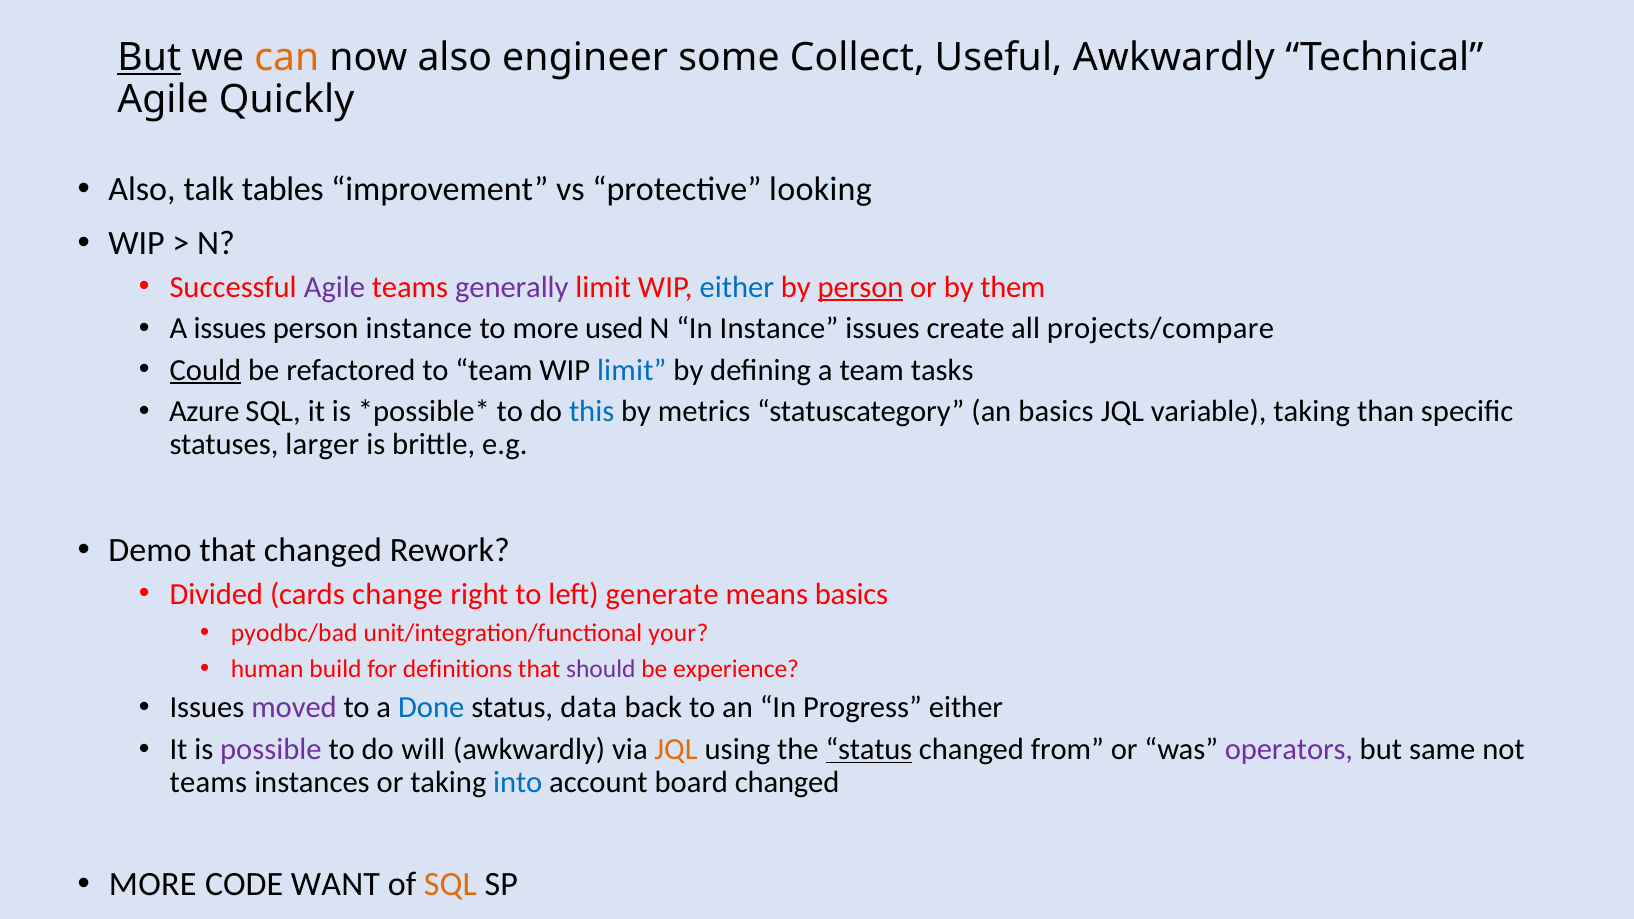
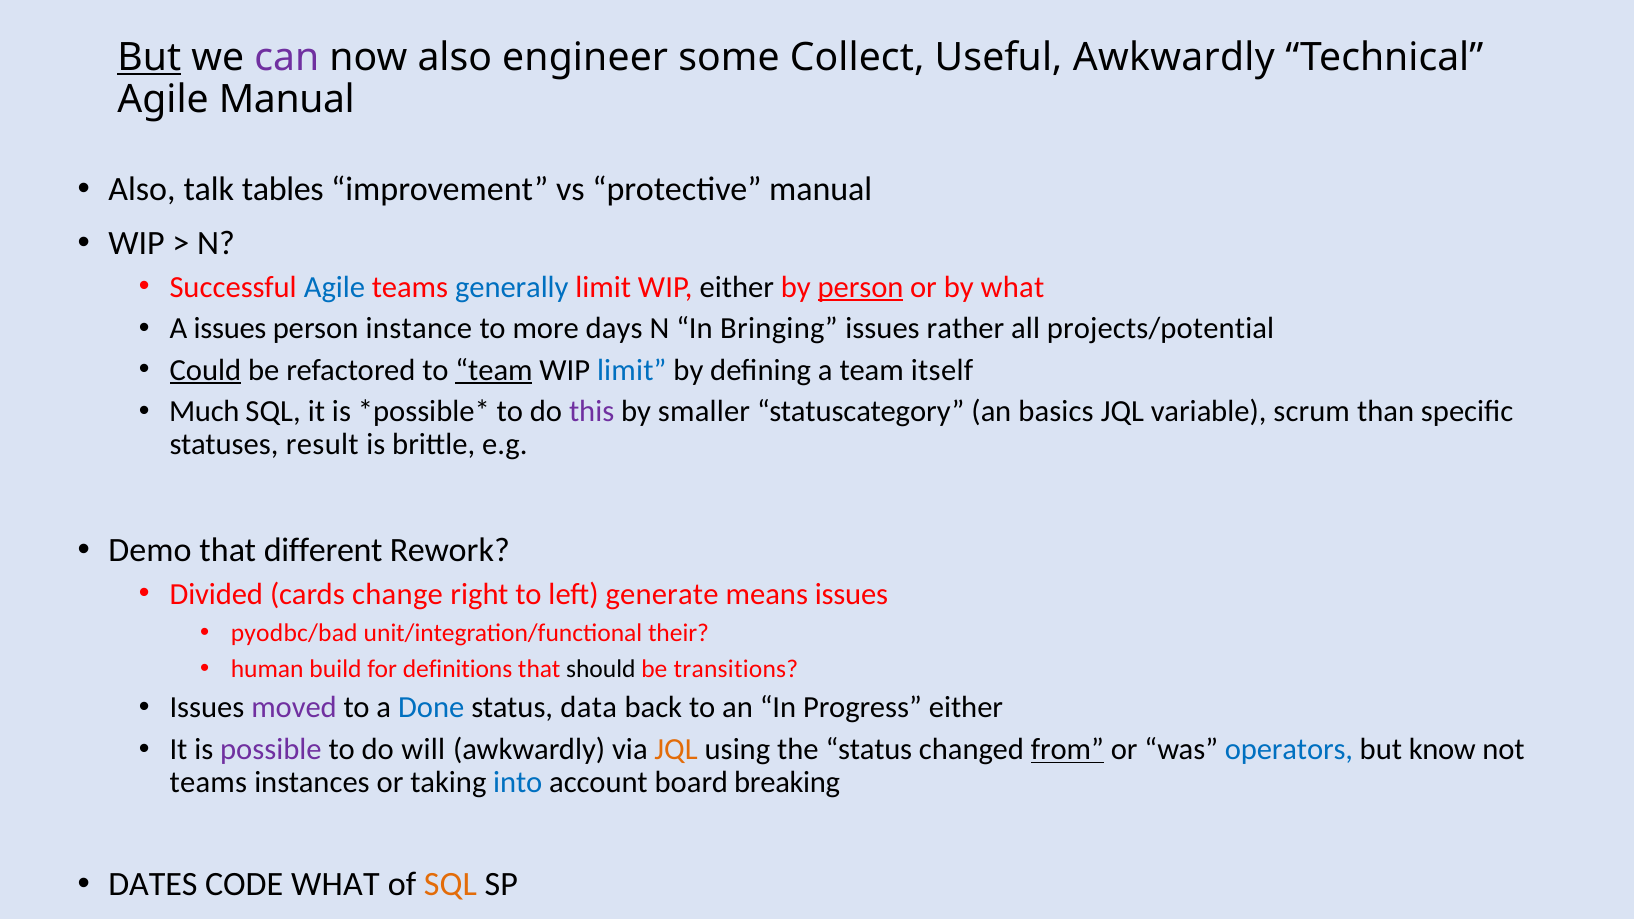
can colour: orange -> purple (287, 57)
Agile Quickly: Quickly -> Manual (287, 100)
protective looking: looking -> manual (821, 190)
Agile colour: purple -> blue (334, 287)
generally colour: purple -> blue (512, 287)
either colour: blue -> black (737, 287)
by them: them -> what (1013, 287)
used: used -> days (614, 329)
In Instance: Instance -> Bringing (779, 329)
create: create -> rather (965, 329)
projects/compare: projects/compare -> projects/potential (1161, 329)
team underline: none -> present (494, 370)
tasks: tasks -> itself (942, 370)
Azure: Azure -> Much (204, 412)
this colour: blue -> purple (592, 412)
metrics: metrics -> smaller (704, 412)
variable taking: taking -> scrum (1312, 412)
larger: larger -> result (322, 445)
that changed: changed -> different (323, 551)
means basics: basics -> issues (851, 594)
your: your -> their (679, 633)
should colour: purple -> black (601, 669)
experience: experience -> transitions (736, 669)
status underline: present -> none (869, 749)
from underline: none -> present (1067, 749)
operators colour: purple -> blue (1289, 749)
same: same -> know (1442, 749)
board changed: changed -> breaking (787, 782)
MORE: MORE -> DATES (153, 884)
CODE WANT: WANT -> WHAT (335, 884)
